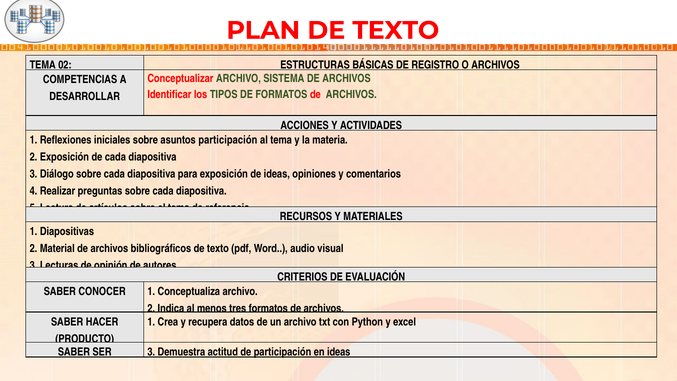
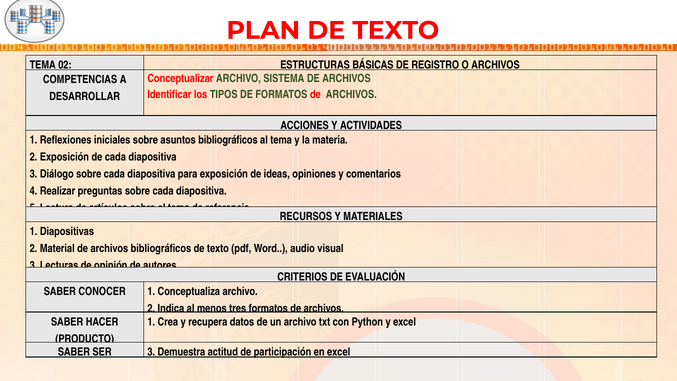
asuntos participación: participación -> bibliográficos (228, 140)
en ideas: ideas -> excel (339, 352)
